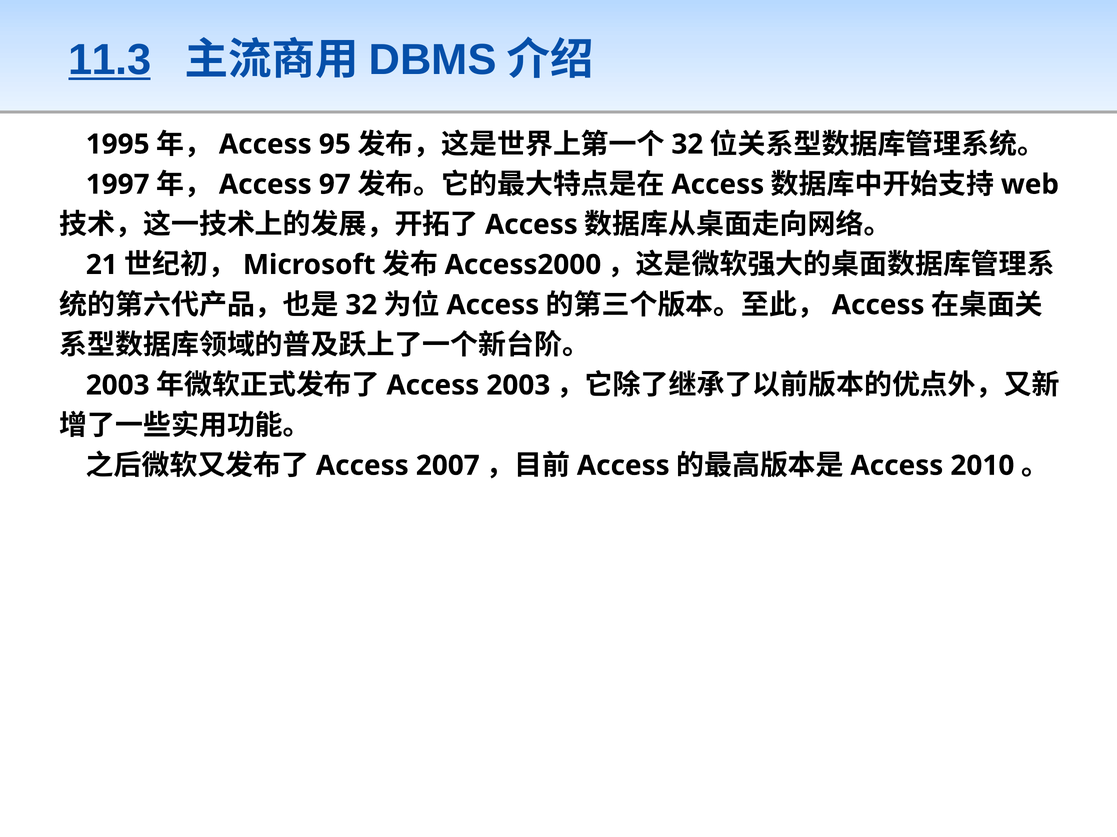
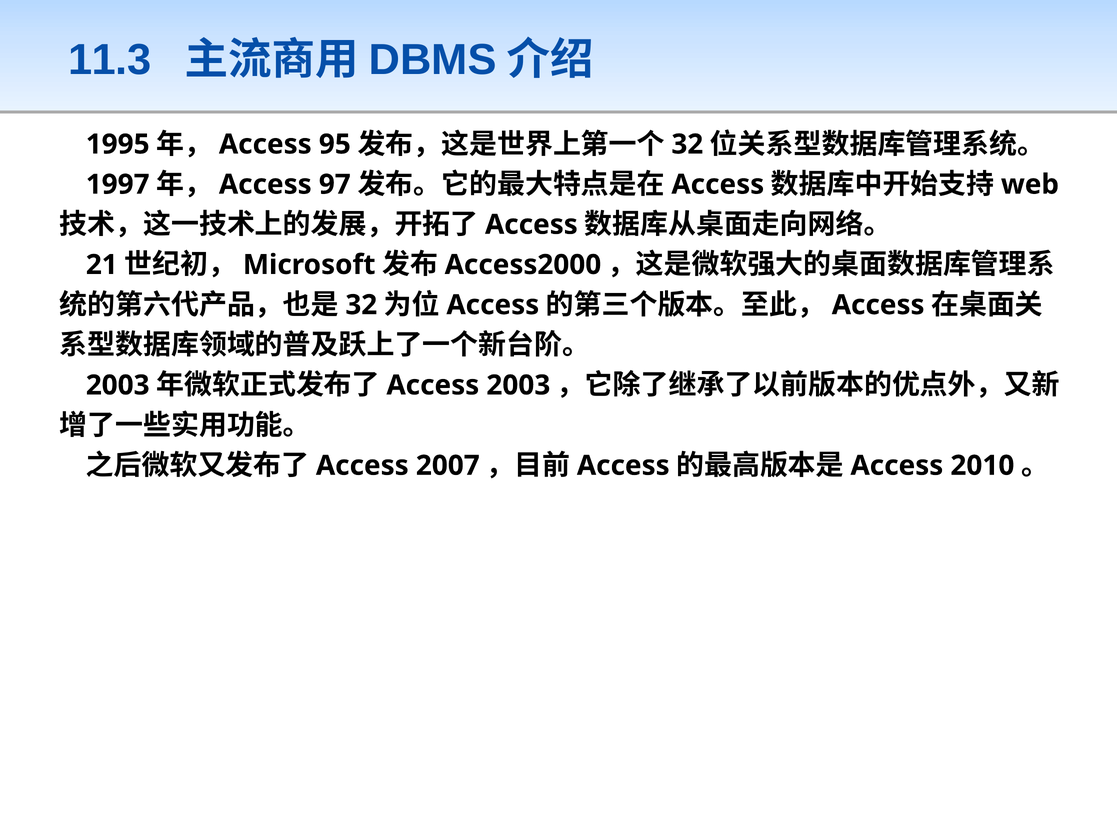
11.3 underline: present -> none (110, 60)
